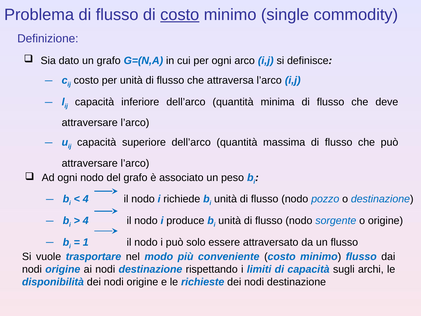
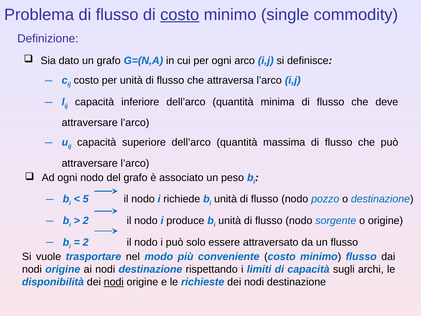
4: 4 -> 5 (86, 199)
4: 4 -> 2 (86, 221)
1: 1 -> 2 (86, 242)
nodi underline: none -> present (114, 282)
